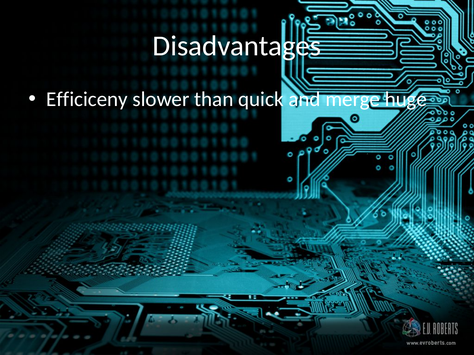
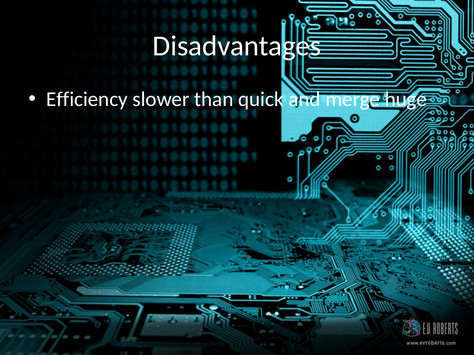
Efficiceny: Efficiceny -> Efficiency (87, 99)
